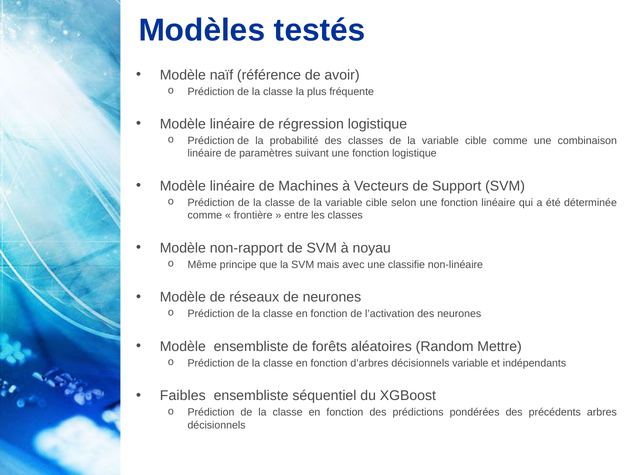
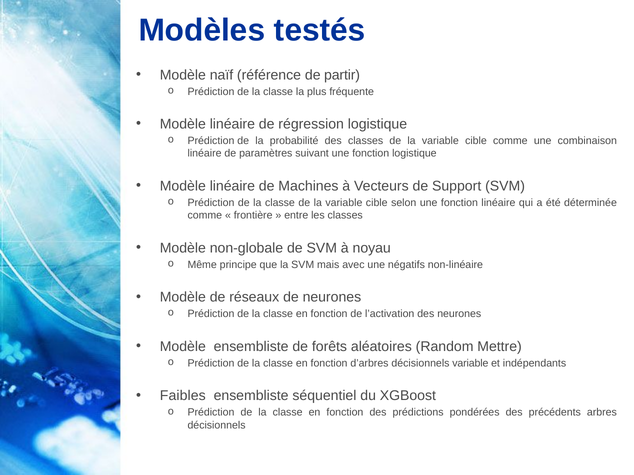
avoir: avoir -> partir (342, 75)
non-rapport: non-rapport -> non-globale (246, 248)
classifie: classifie -> négatifs (406, 265)
